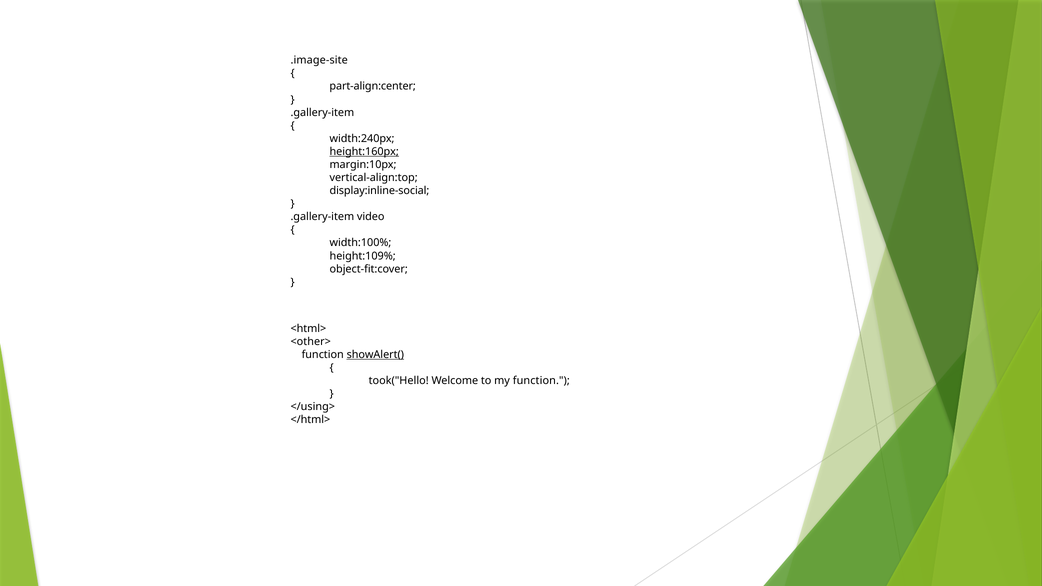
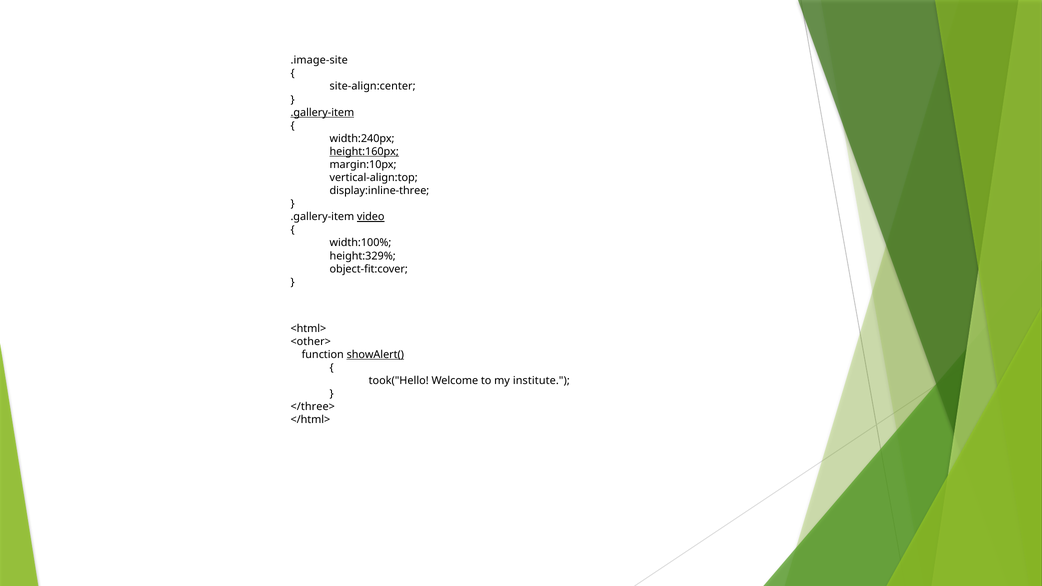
part-align:center: part-align:center -> site-align:center (373, 86)
.gallery-item underline: none -> present (322, 113)
display:inline-social: display:inline-social -> display:inline-three (379, 191)
video underline: none -> present (371, 217)
height:109%: height:109% -> height:329% (363, 256)
my function: function -> institute (541, 381)
</using>: </using> -> </three> (313, 407)
